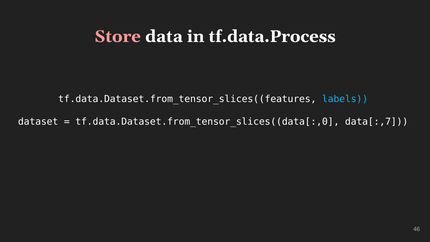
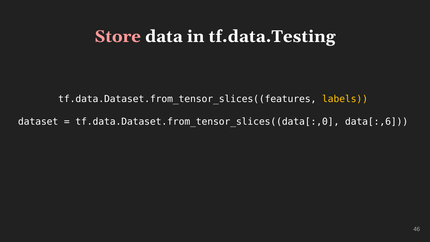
tf.data.Process: tf.data.Process -> tf.data.Testing (272, 36)
labels colour: light blue -> yellow (345, 99)
data[:,7: data[:,7 -> data[:,6 (377, 122)
